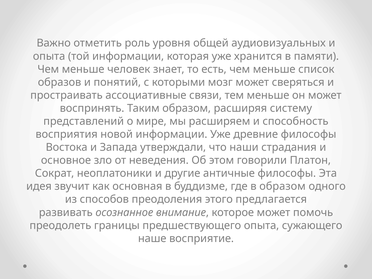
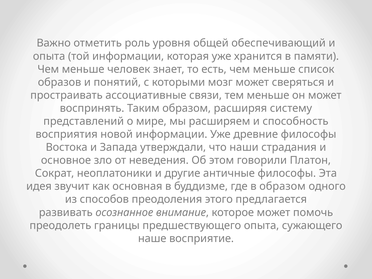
аудиовизуальных: аудиовизуальных -> обеспечивающий (279, 43)
